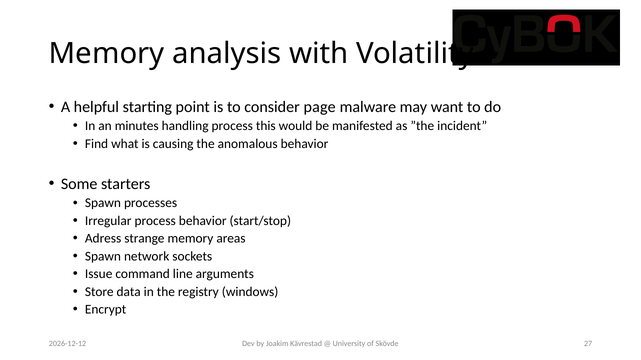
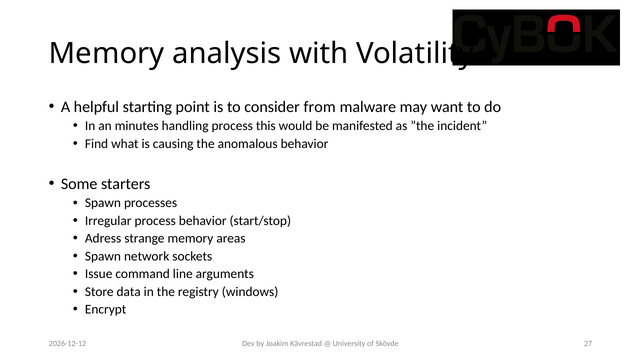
page: page -> from (320, 107)
